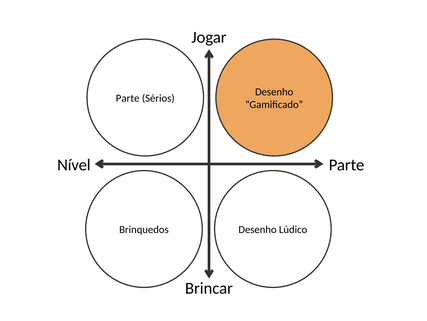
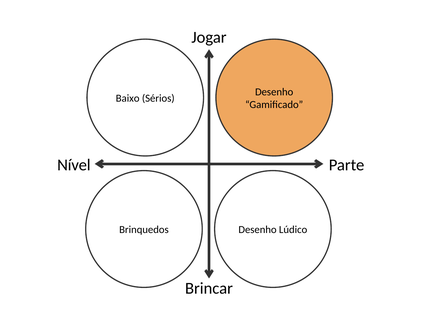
Parte: Parte -> Baixo (128, 98)
